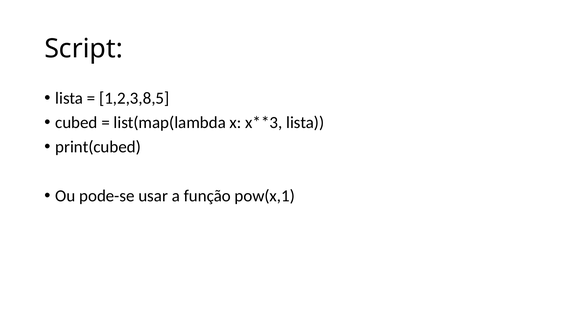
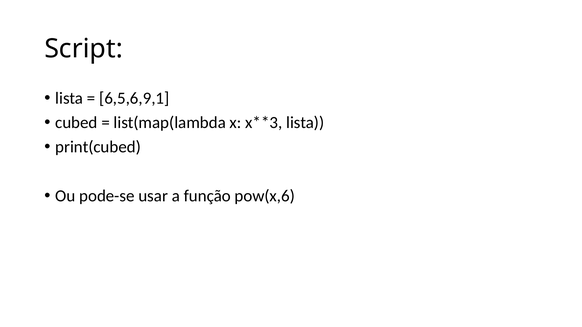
1,2,3,8,5: 1,2,3,8,5 -> 6,5,6,9,1 (134, 98)
pow(x,1: pow(x,1 -> pow(x,6 (265, 196)
